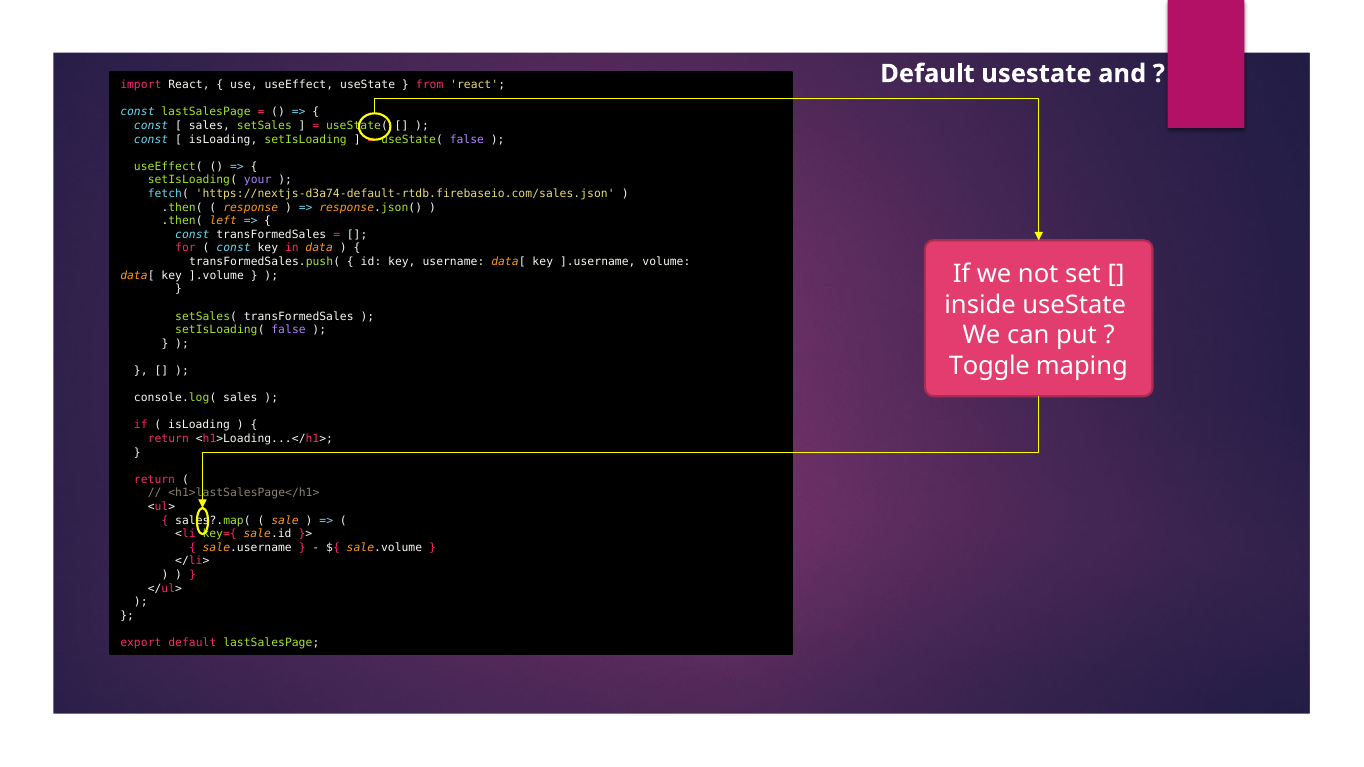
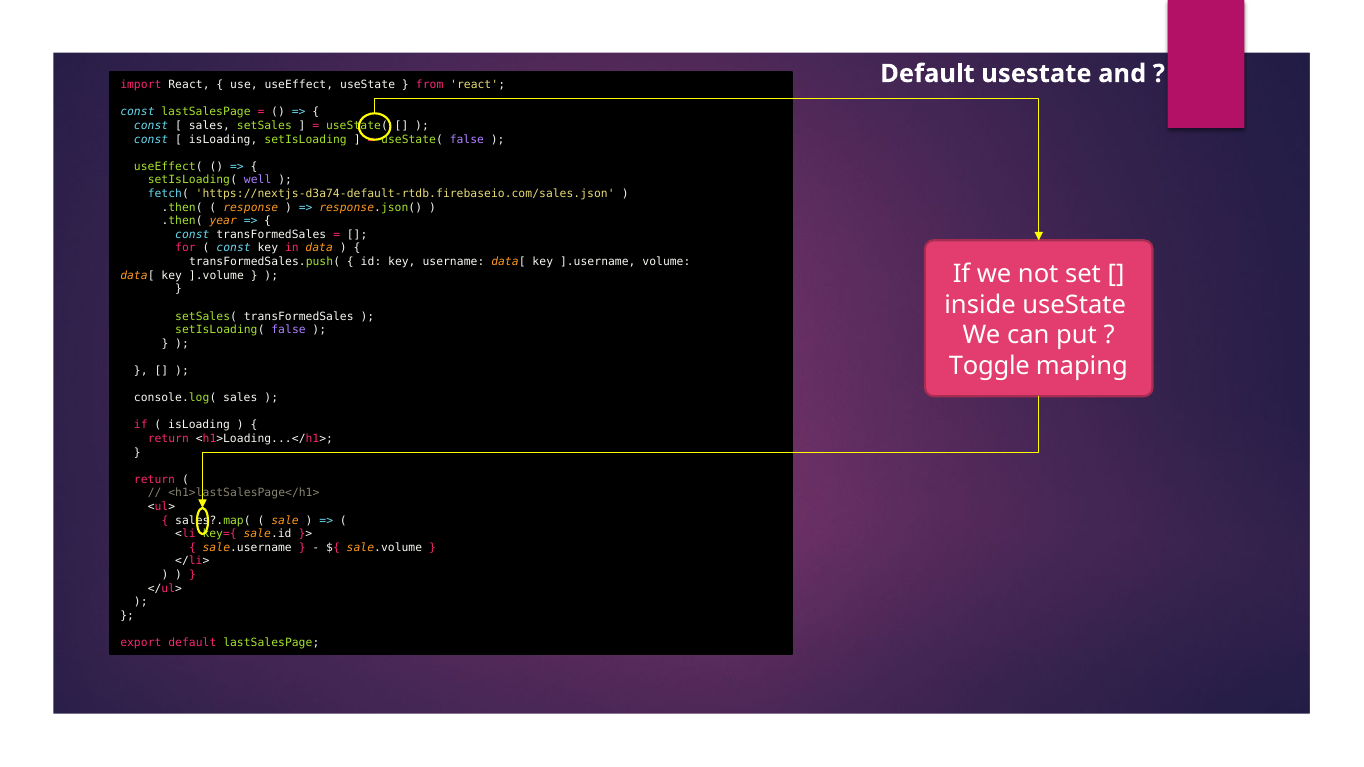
your: your -> well (258, 180)
left: left -> year (223, 221)
